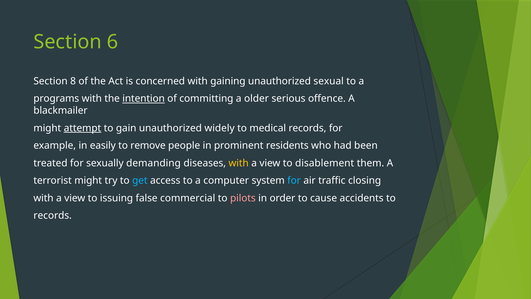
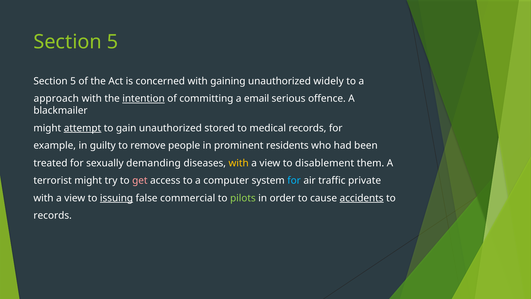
6: 6 -> 5 (113, 42)
8: 8 -> 5 (73, 81)
sexual: sexual -> widely (329, 81)
programs: programs -> approach (56, 99)
older: older -> email (257, 99)
widely: widely -> stored (220, 128)
easily: easily -> guilty (103, 146)
get colour: light blue -> pink (140, 180)
closing: closing -> private (365, 180)
issuing underline: none -> present (116, 198)
pilots colour: pink -> light green (243, 198)
accidents underline: none -> present (362, 198)
